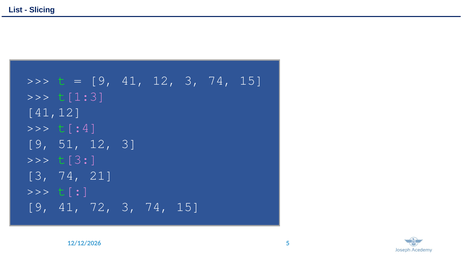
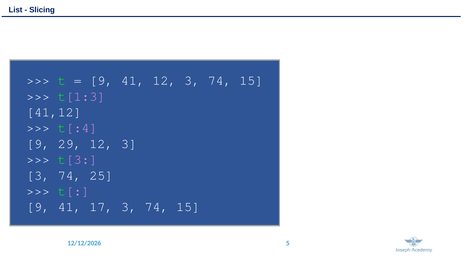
51: 51 -> 29 (70, 144)
21: 21 -> 25 (101, 176)
72: 72 -> 17 (101, 207)
